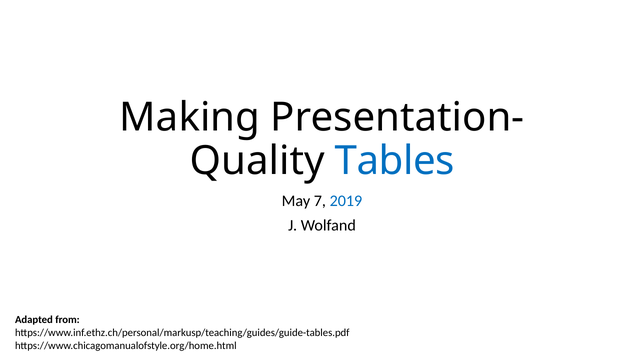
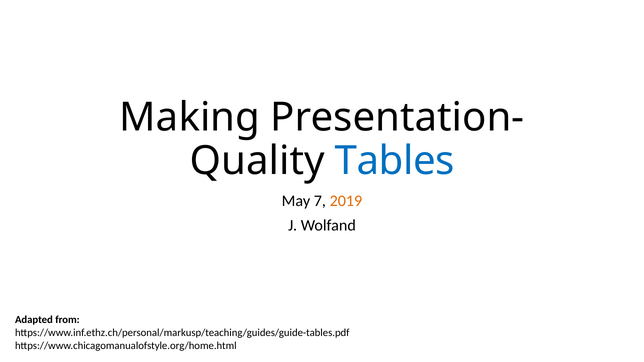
2019 colour: blue -> orange (346, 201)
